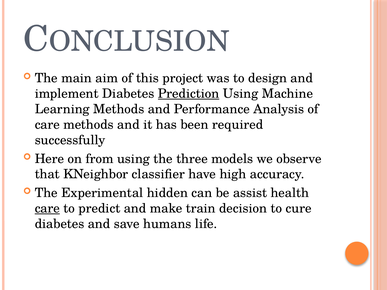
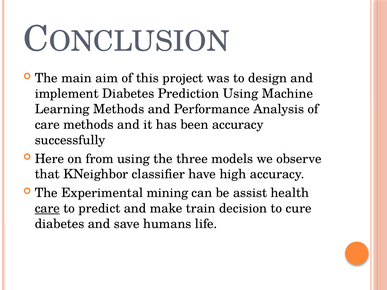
Prediction underline: present -> none (189, 94)
been required: required -> accuracy (238, 125)
hidden: hidden -> mining (167, 193)
